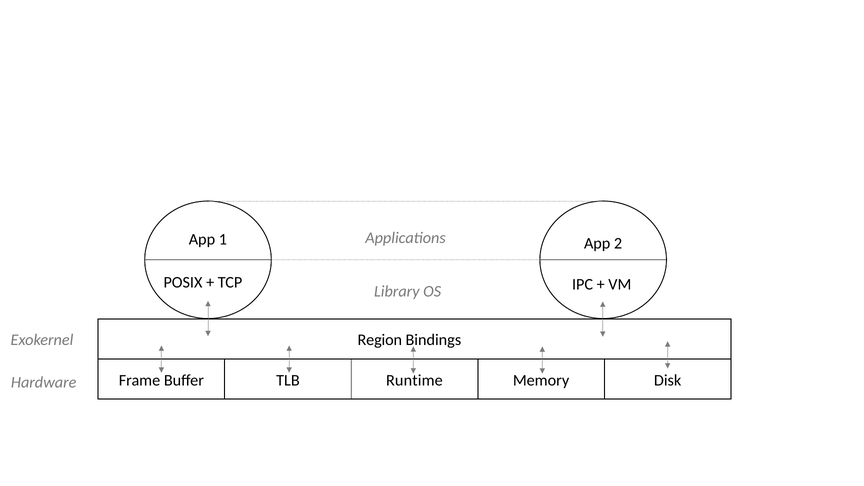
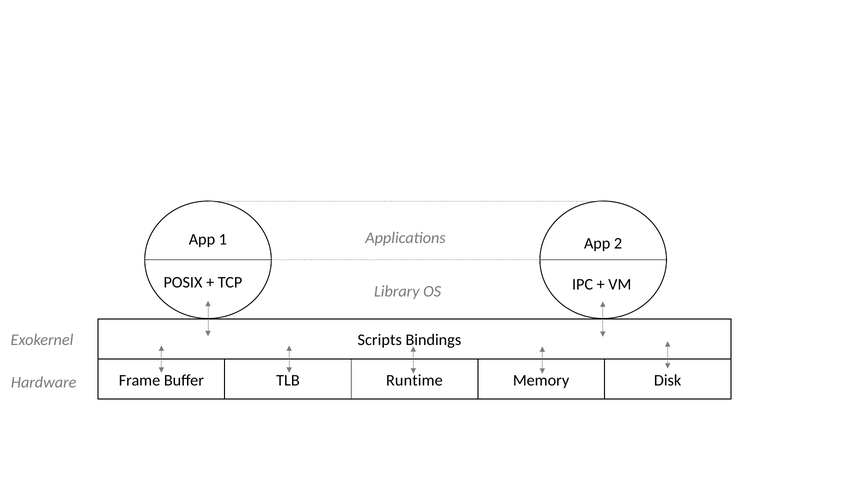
Region: Region -> Scripts (380, 340)
